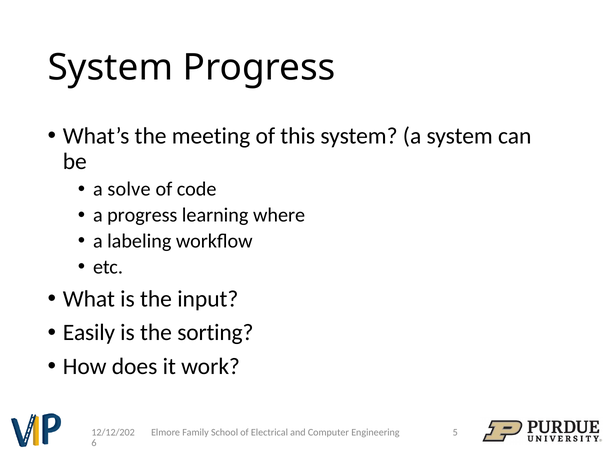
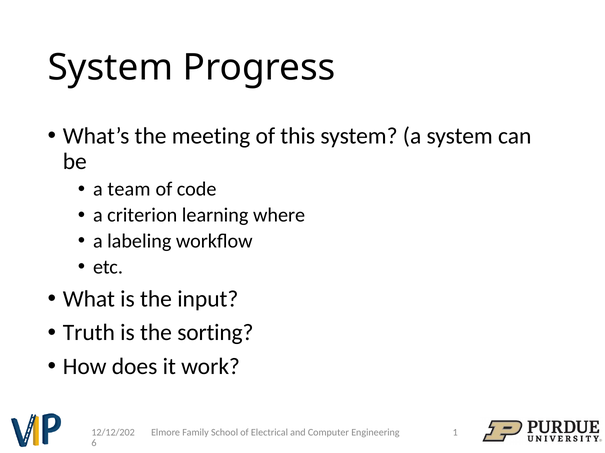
solve: solve -> team (129, 190)
a progress: progress -> criterion (142, 216)
Easily: Easily -> Truth (89, 333)
5: 5 -> 1 (455, 433)
